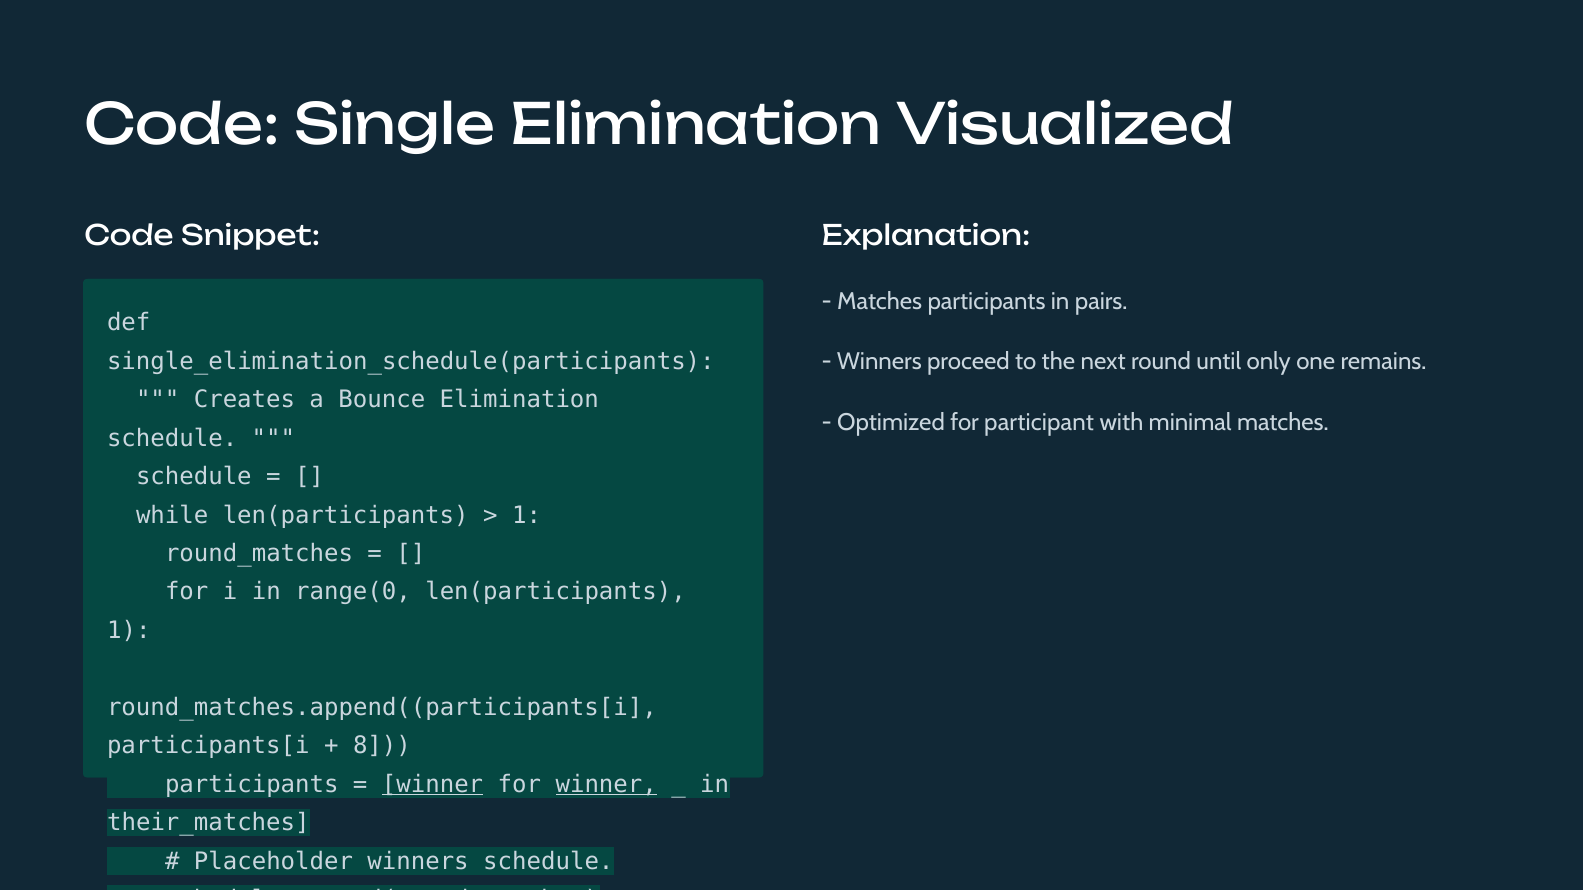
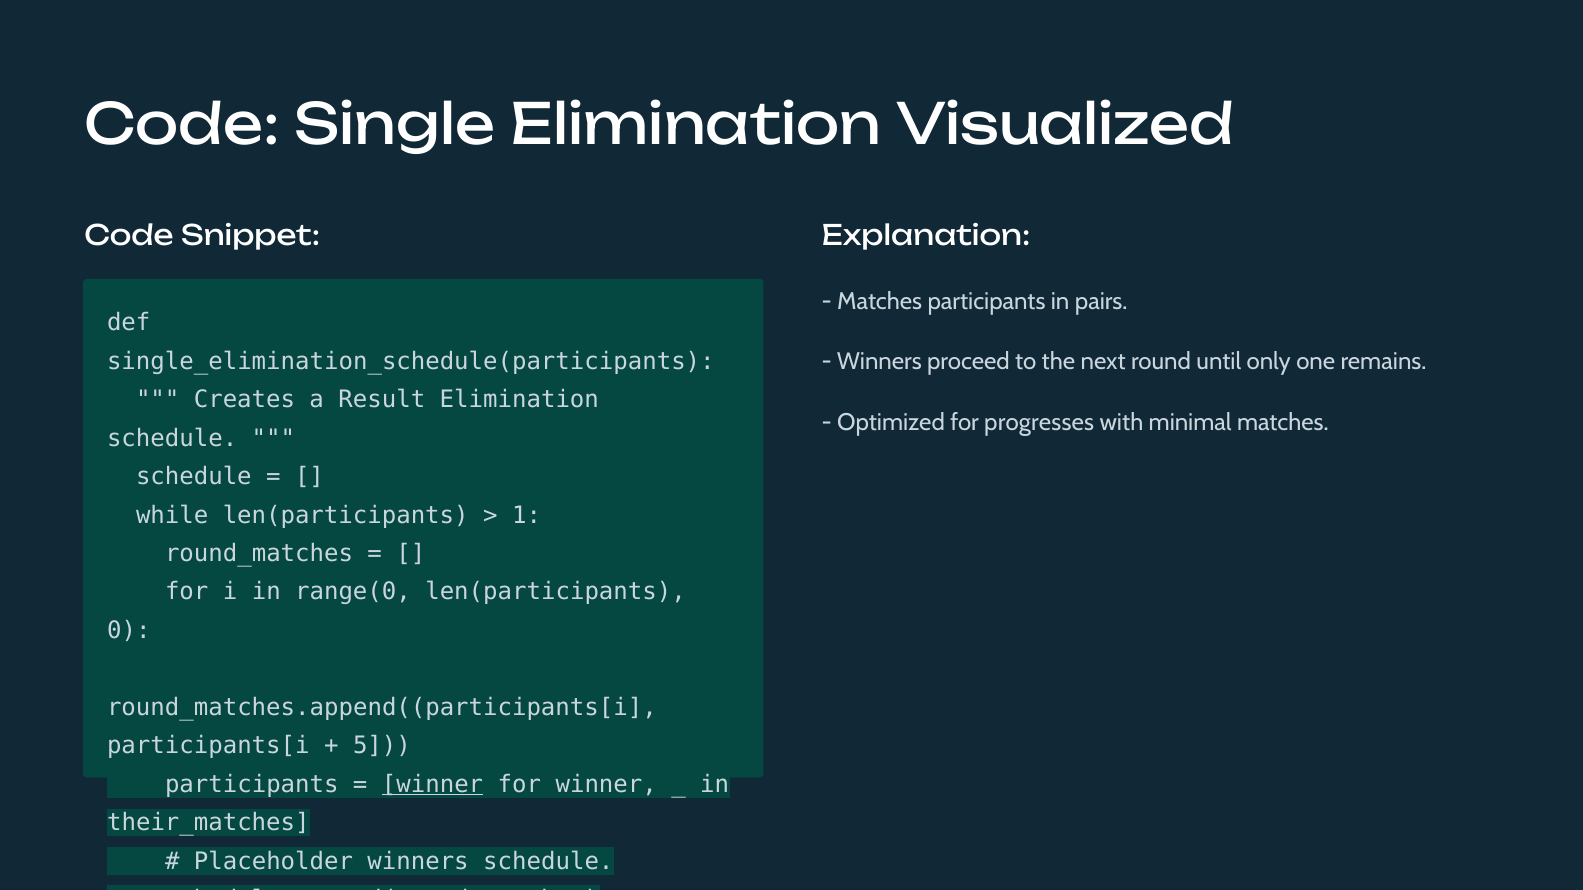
Bounce: Bounce -> Result (382, 400)
participant: participant -> progresses (1039, 422)
1: 1 -> 0 (129, 631)
8: 8 -> 5 (382, 746)
winner underline: present -> none (606, 785)
